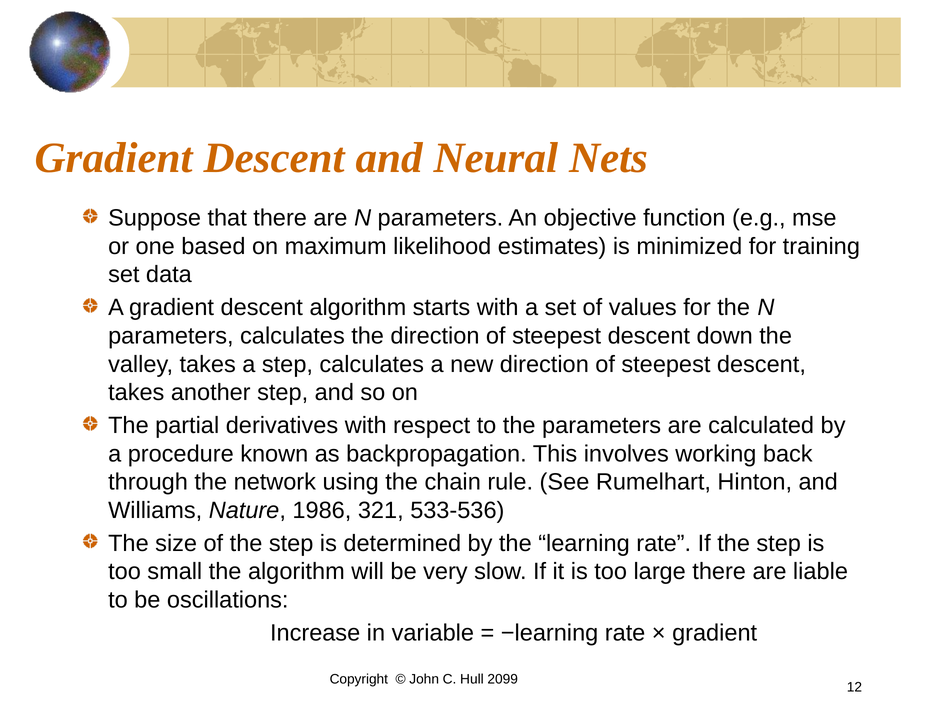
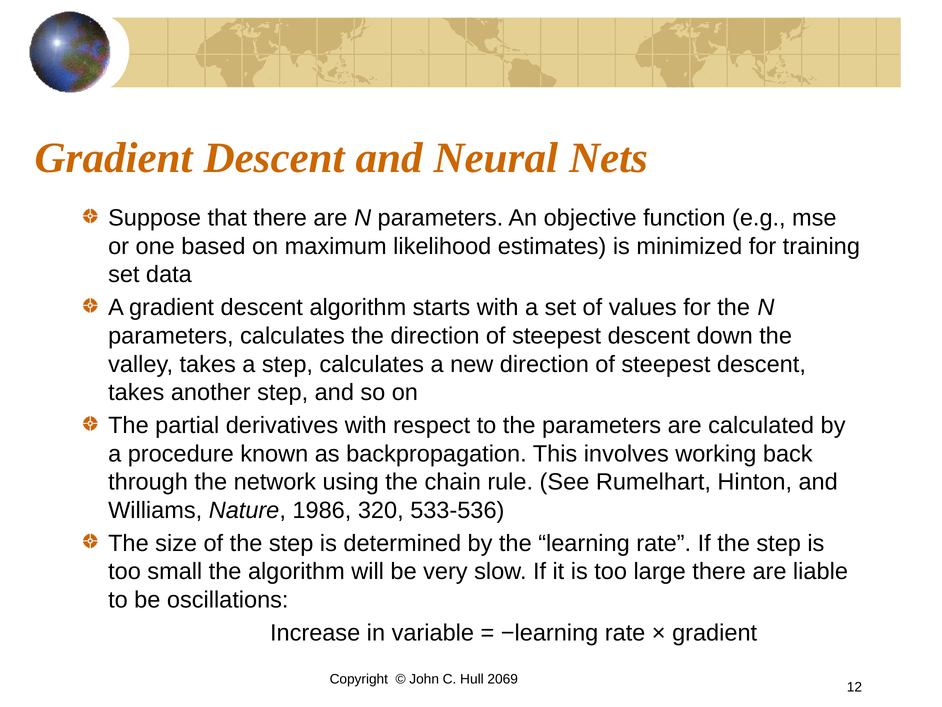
321: 321 -> 320 (381, 510)
2099: 2099 -> 2069 (503, 679)
